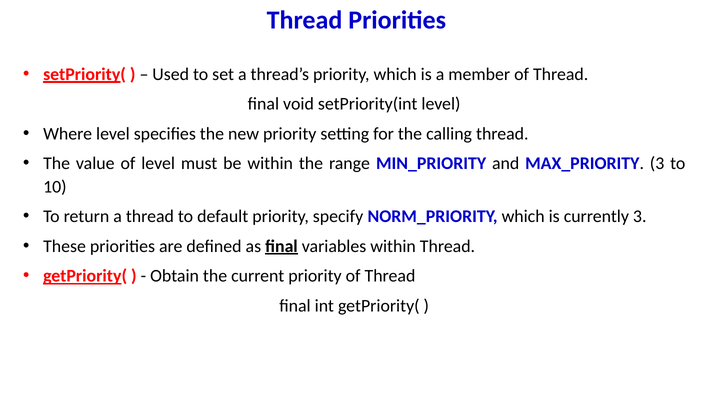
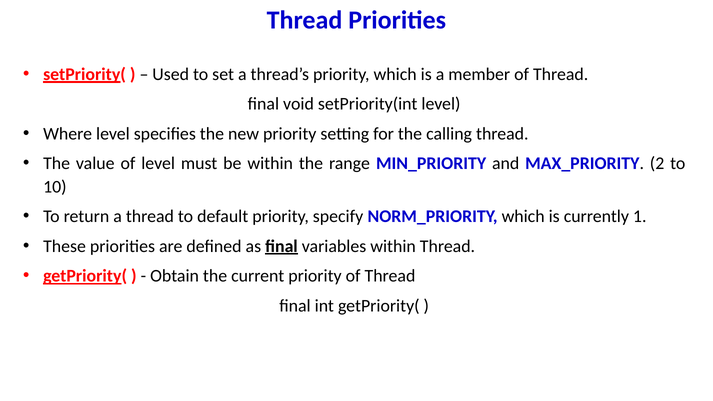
MAX_PRIORITY 3: 3 -> 2 (657, 164)
currently 3: 3 -> 1 (640, 216)
